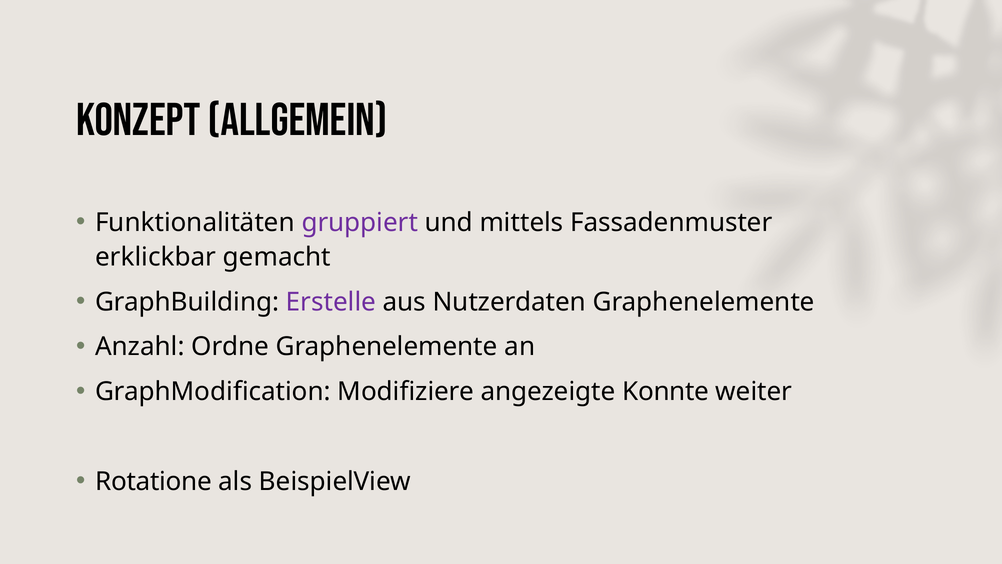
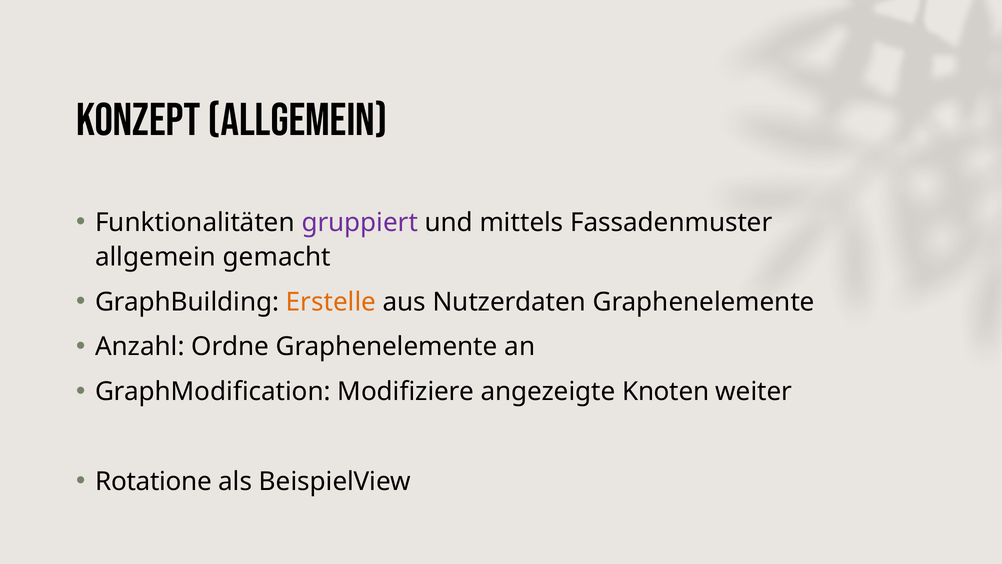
erklickbar: erklickbar -> allgemein (156, 257)
Erstelle colour: purple -> orange (331, 302)
Konnte: Konnte -> Knoten (666, 391)
